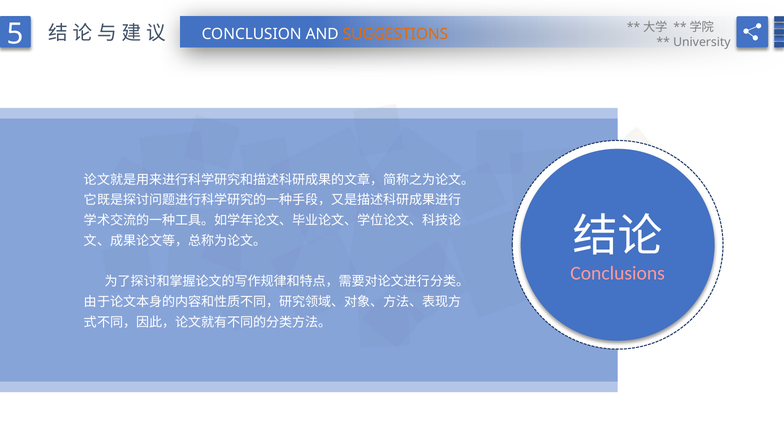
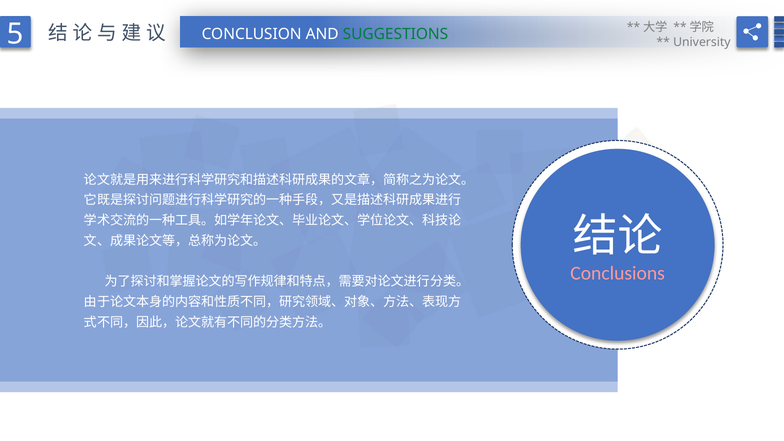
SUGGESTIONS colour: orange -> green (395, 34)
